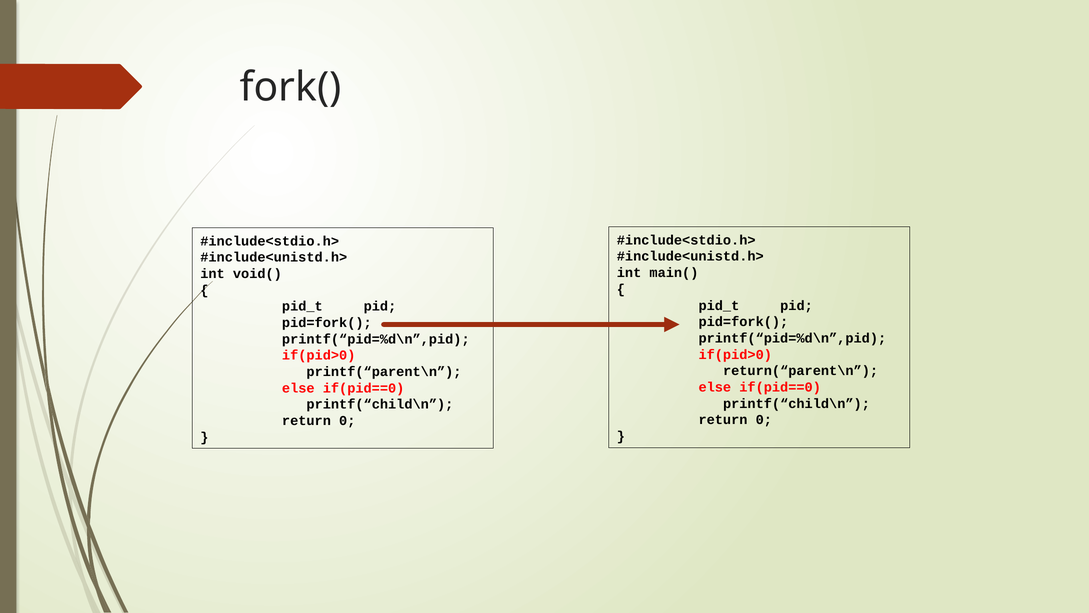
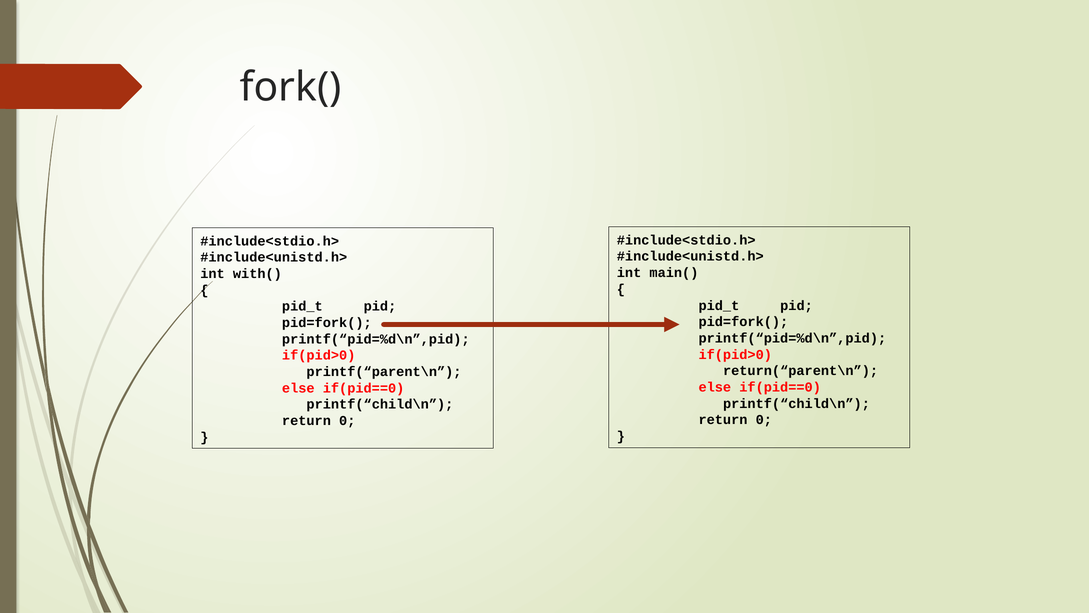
void(: void( -> with( (257, 274)
